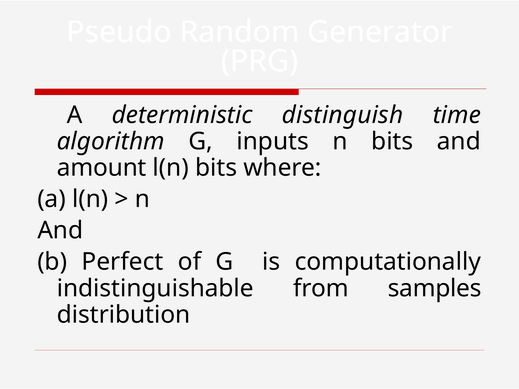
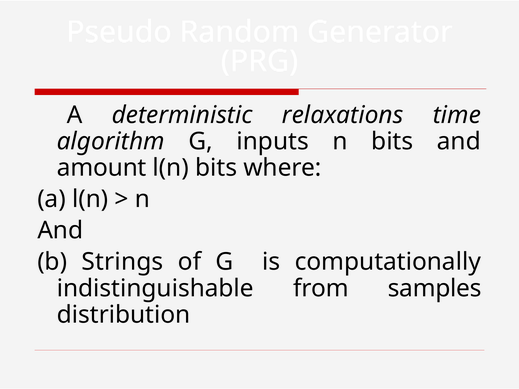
distinguish: distinguish -> relaxations (343, 115)
Perfect: Perfect -> Strings (122, 262)
